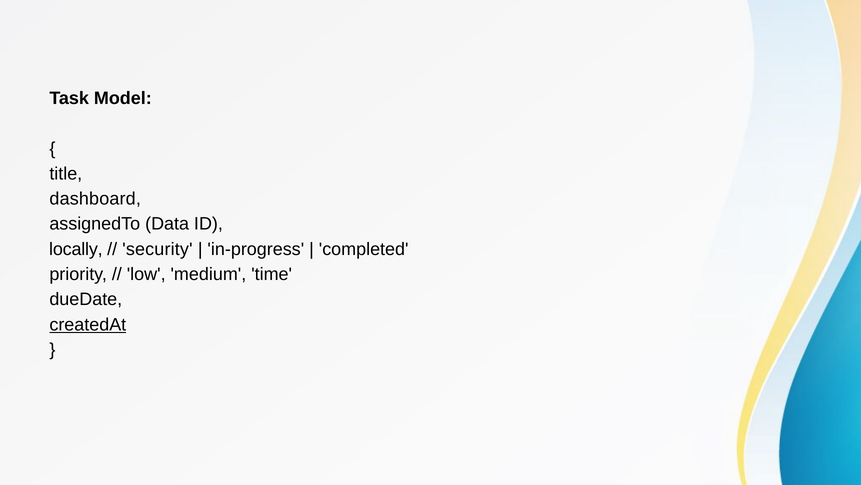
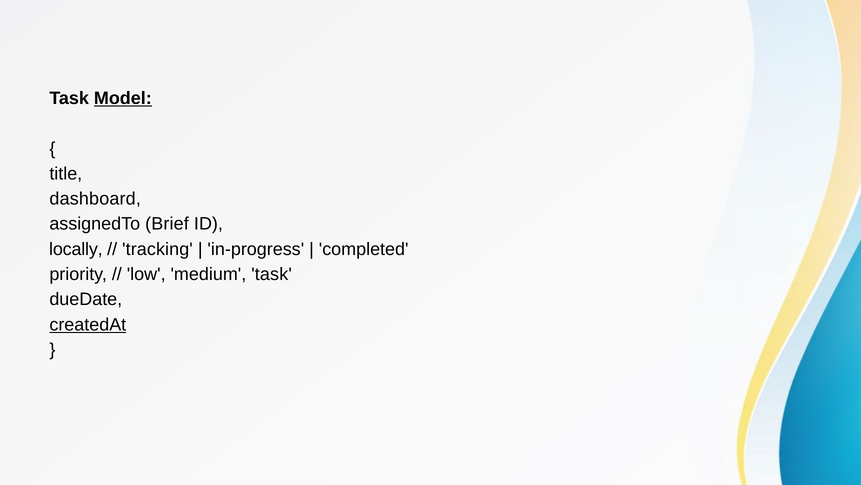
Model underline: none -> present (123, 98)
Data: Data -> Brief (167, 224)
security: security -> tracking (157, 249)
medium time: time -> task (272, 274)
